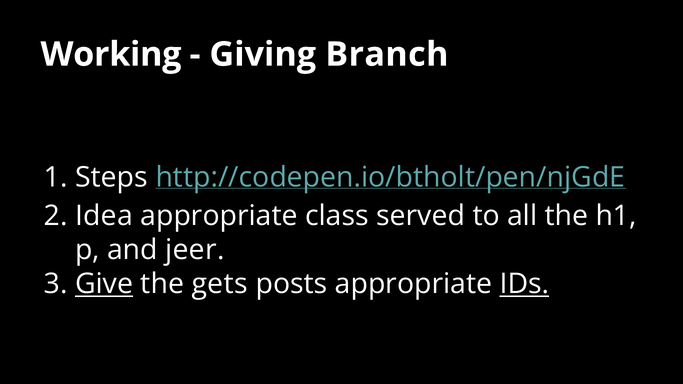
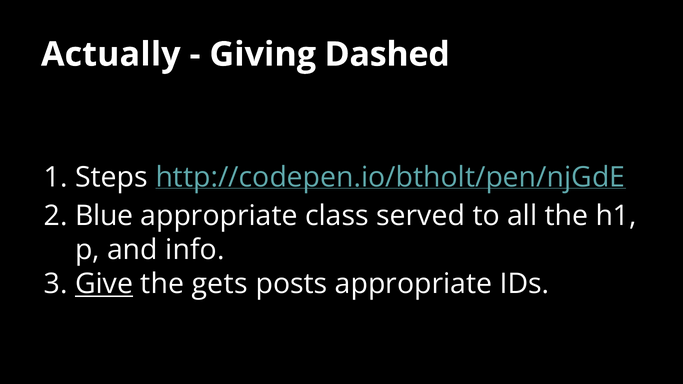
Working: Working -> Actually (111, 54)
Branch: Branch -> Dashed (387, 54)
Idea: Idea -> Blue (104, 216)
jeer: jeer -> info (195, 250)
IDs underline: present -> none (524, 284)
